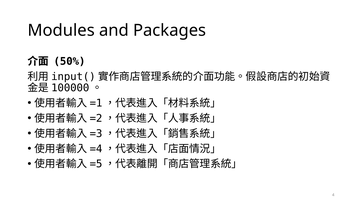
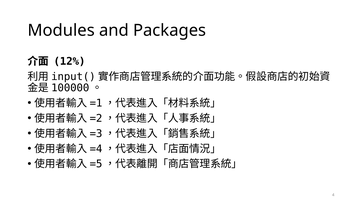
50%: 50% -> 12% (69, 61)
